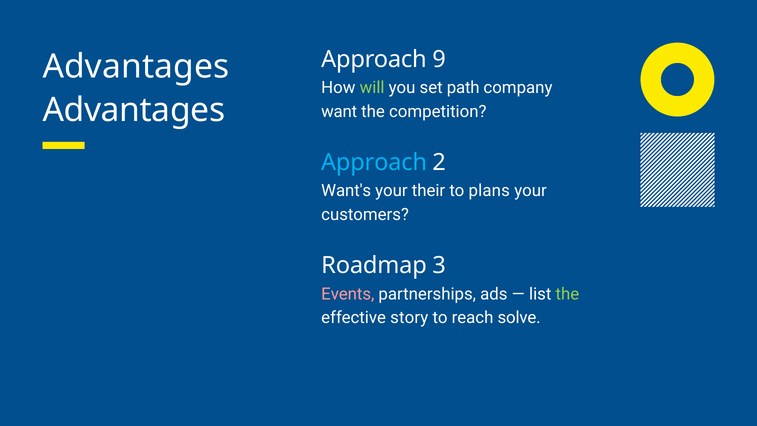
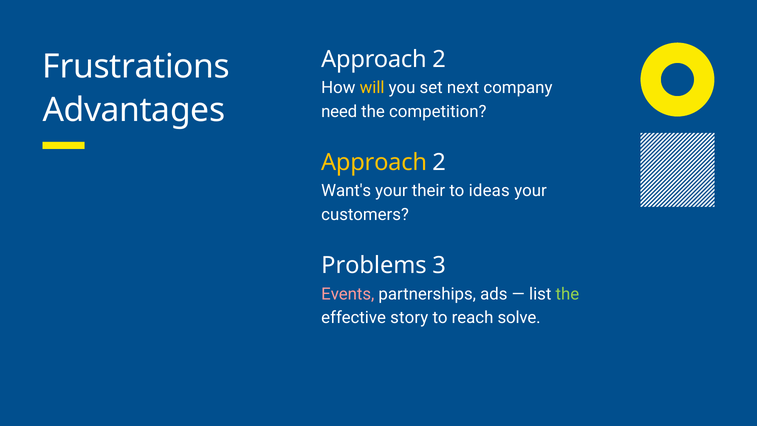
9: 9 -> 2 (439, 59)
Advantages: Advantages -> Frustrations (136, 66)
will colour: light green -> yellow (372, 88)
path: path -> next (463, 88)
want: want -> need (339, 111)
Approach colour: light blue -> yellow (374, 162)
plans: plans -> ideas (489, 191)
Roadmap: Roadmap -> Problems (374, 266)
